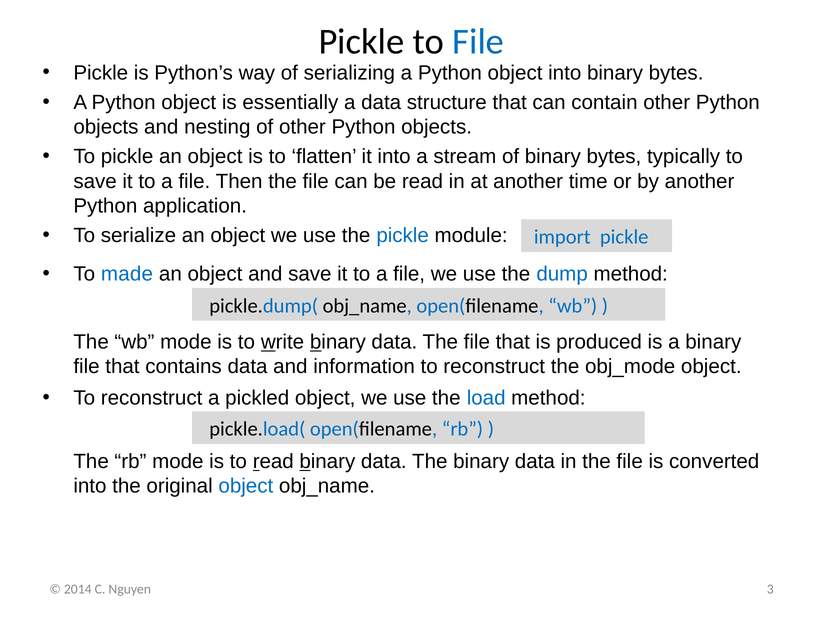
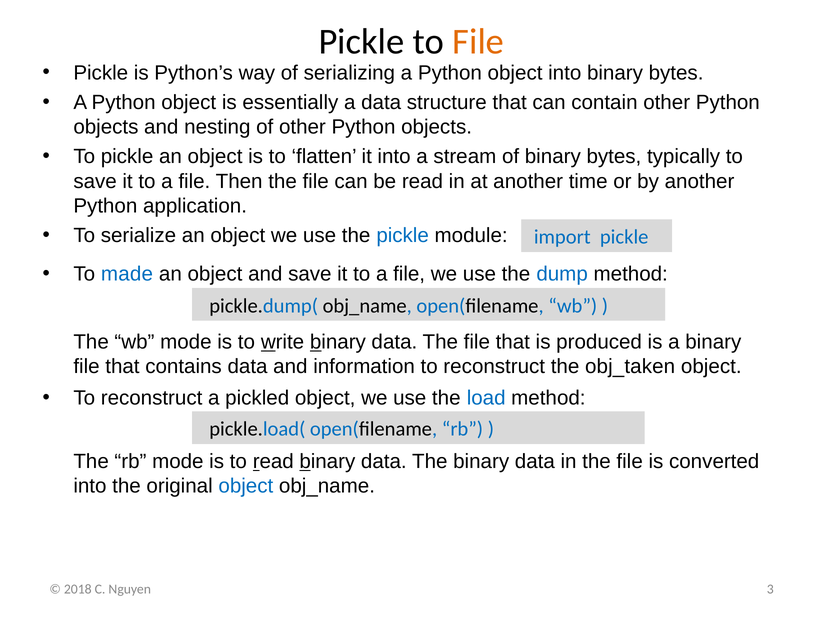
File colour: blue -> orange (478, 42)
obj_mode: obj_mode -> obj_taken (630, 367)
2014: 2014 -> 2018 (78, 589)
